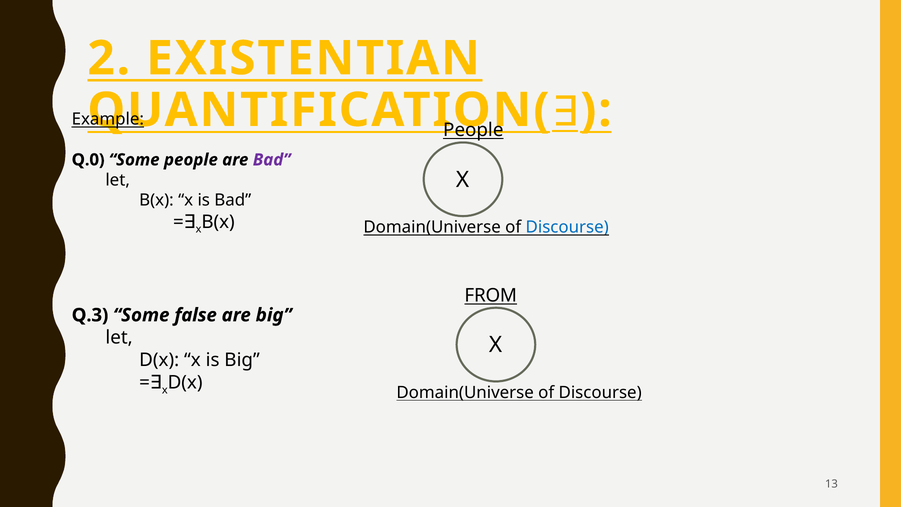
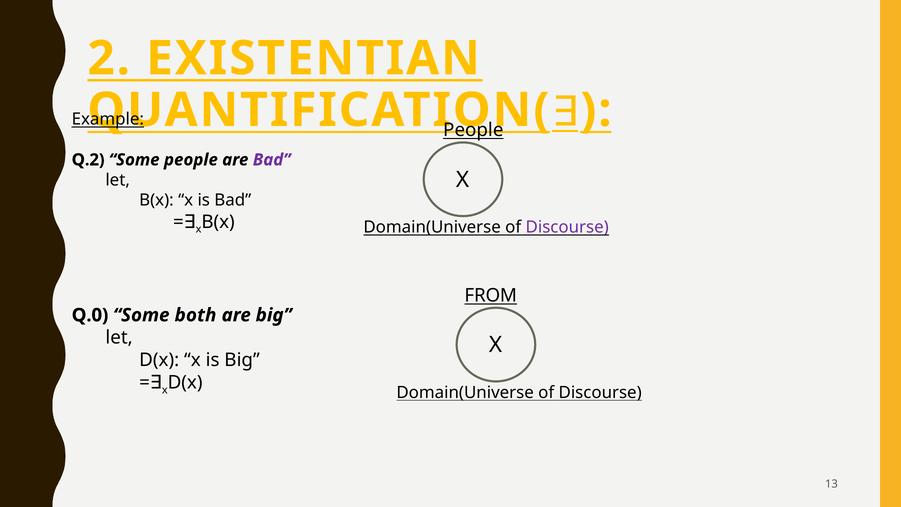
Q.0: Q.0 -> Q.2 (88, 160)
Discourse colour: blue -> purple (567, 227)
Q.3: Q.3 -> Q.0 (90, 315)
false: false -> both (195, 315)
